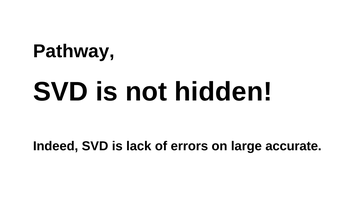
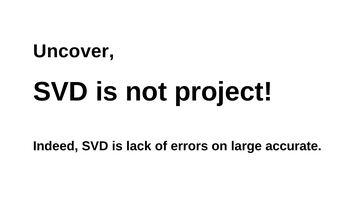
Pathway: Pathway -> Uncover (74, 51)
hidden: hidden -> project (223, 92)
